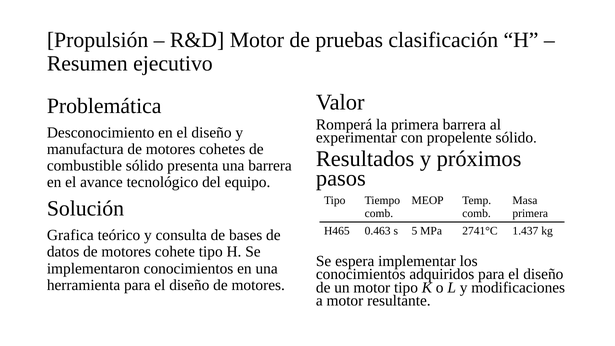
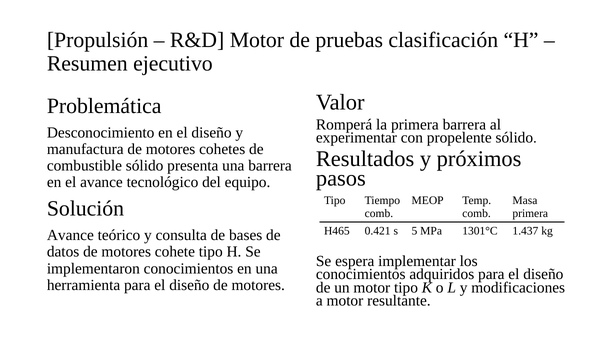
0.463: 0.463 -> 0.421 (378, 231)
2741°C: 2741°C -> 1301°C (480, 231)
Grafica: Grafica -> Avance (70, 235)
